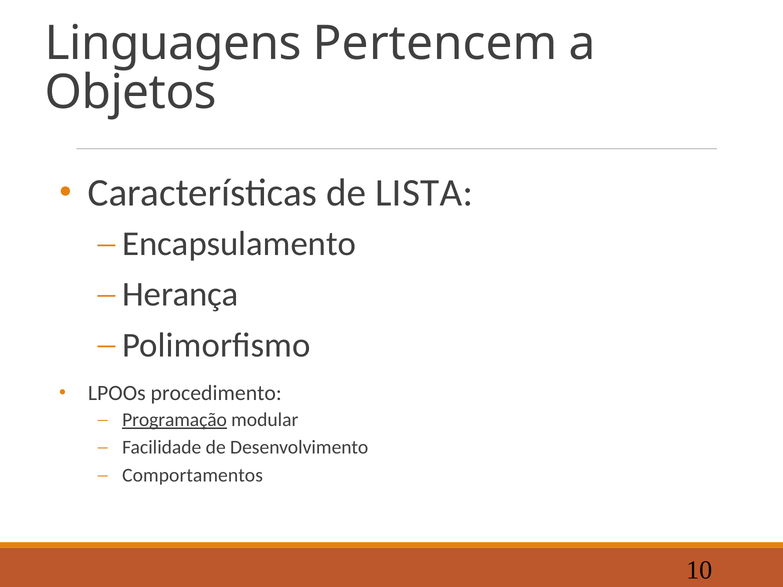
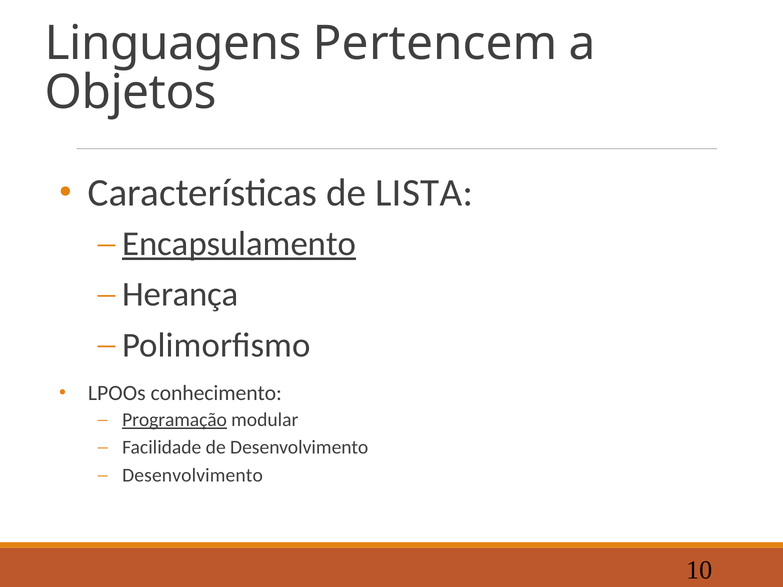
Encapsulamento underline: none -> present (239, 244)
procedimento: procedimento -> conhecimento (216, 393)
Comportamentos: Comportamentos -> Desenvolvimento (193, 475)
